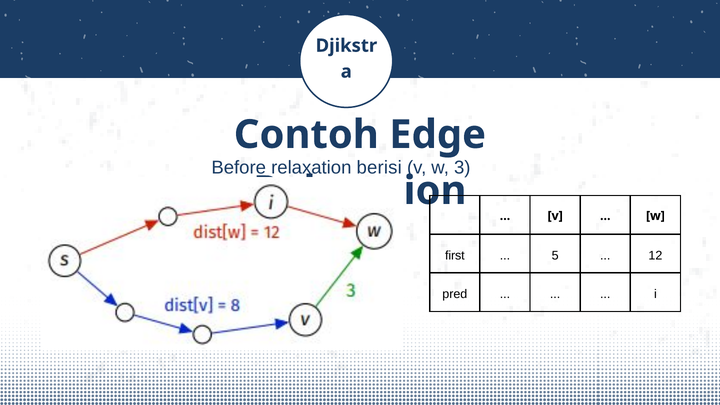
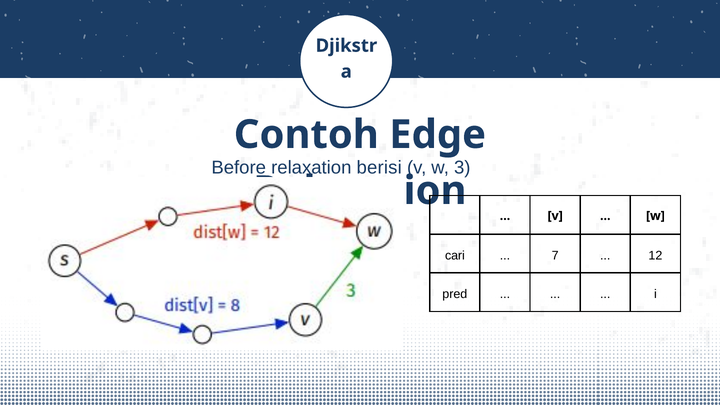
first: first -> cari (455, 255)
5: 5 -> 7 (555, 255)
